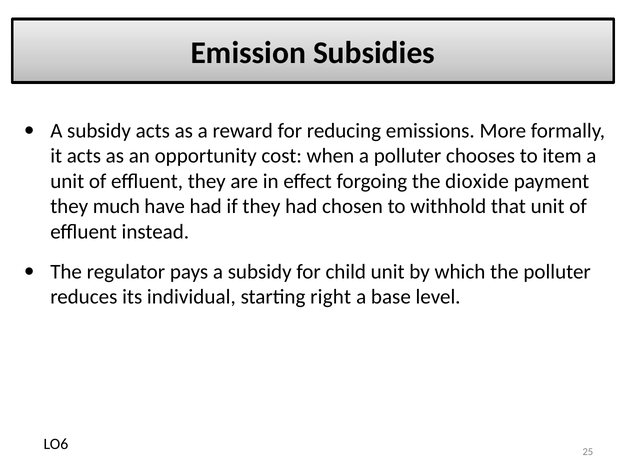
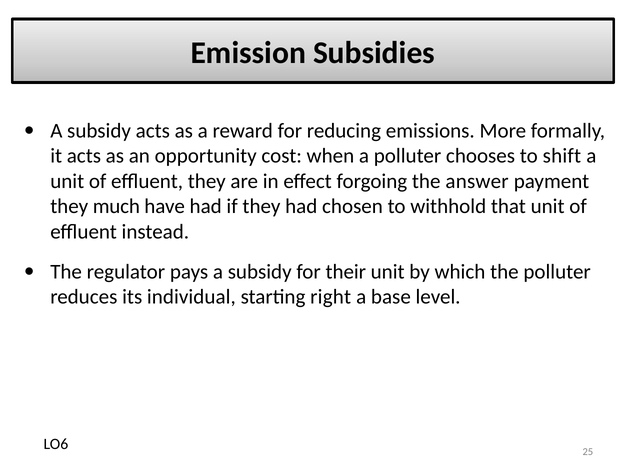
item: item -> shift (562, 156)
dioxide: dioxide -> answer (477, 181)
child: child -> their (346, 272)
